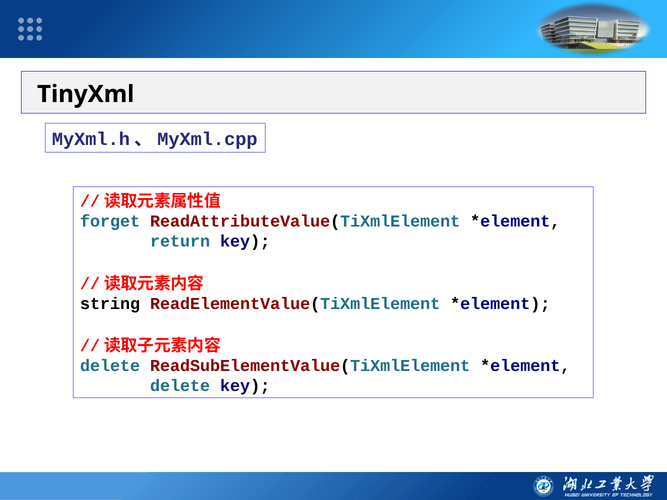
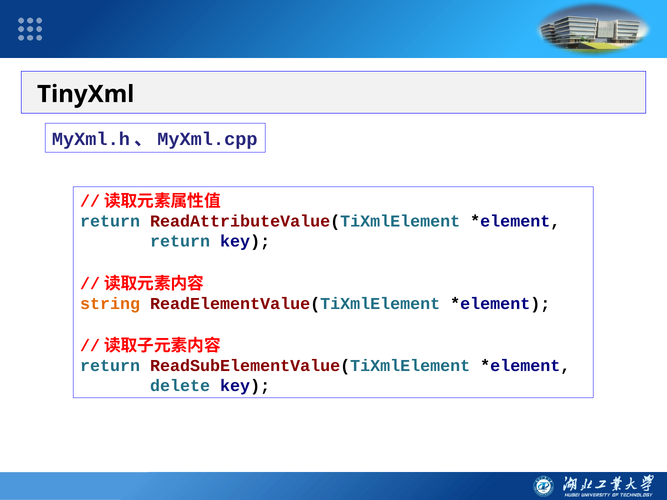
forget: forget -> return (110, 222)
string colour: black -> orange (110, 304)
delete: delete -> return (110, 366)
